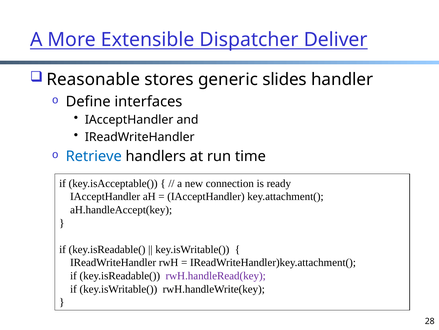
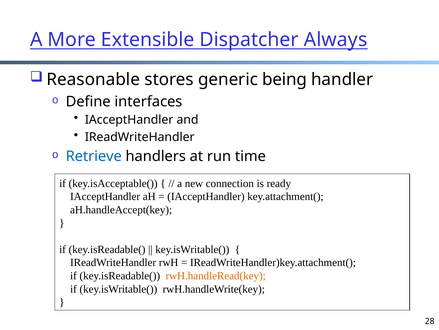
Deliver: Deliver -> Always (336, 40)
slides: slides -> being (285, 79)
rwH.handleRead(key colour: purple -> orange (216, 275)
